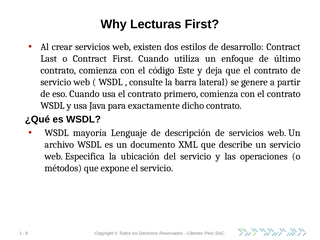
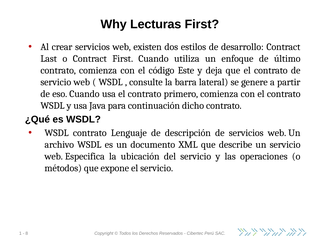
exactamente: exactamente -> continuación (154, 106)
WSDL mayoría: mayoría -> contrato (90, 133)
